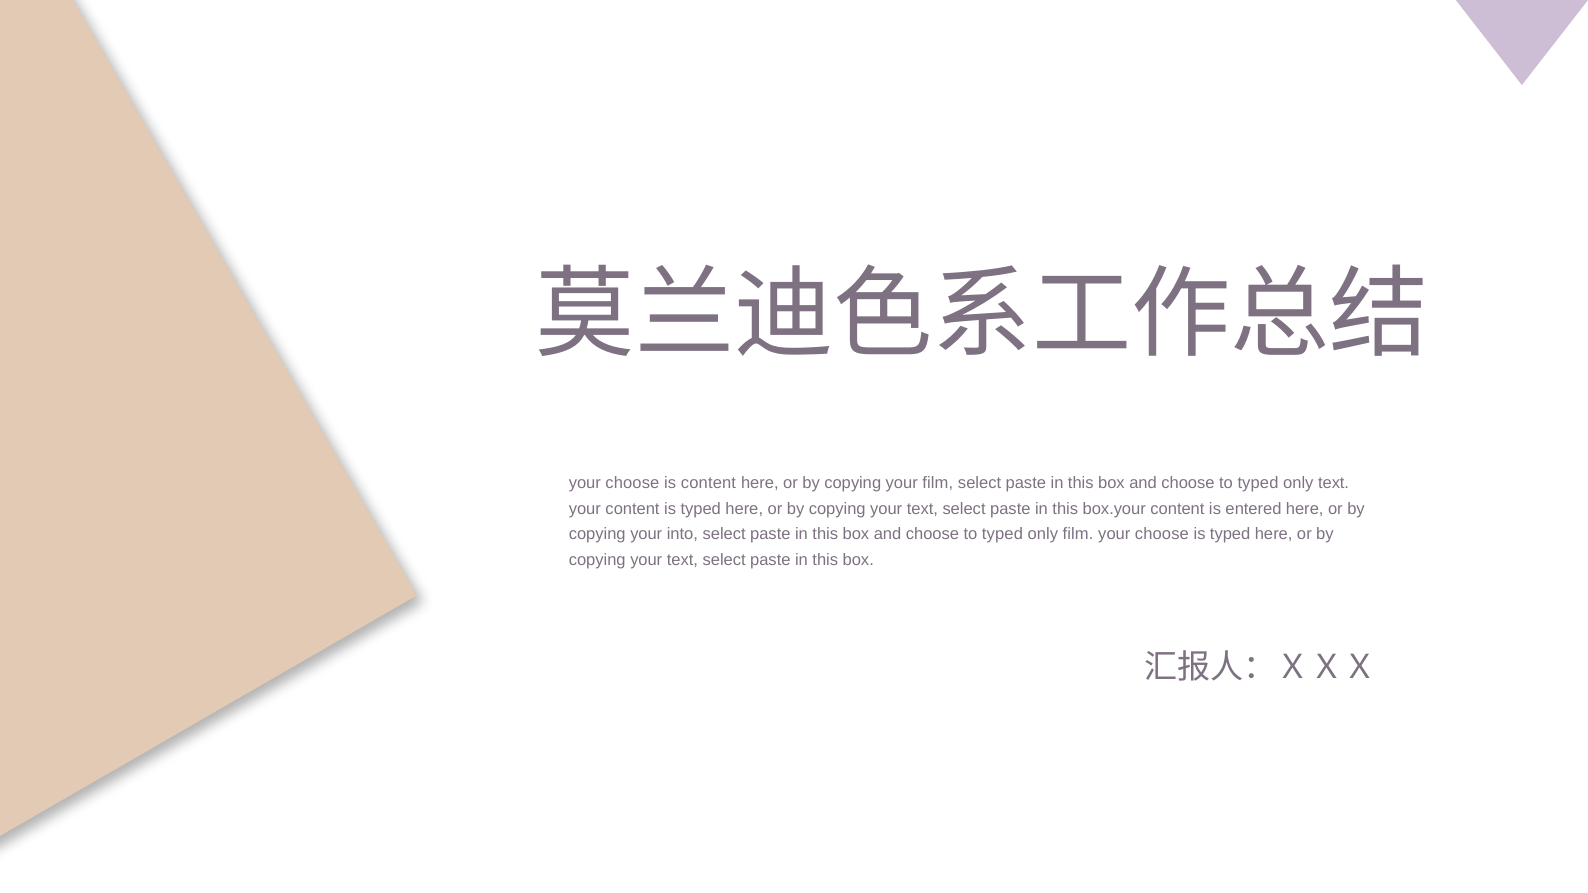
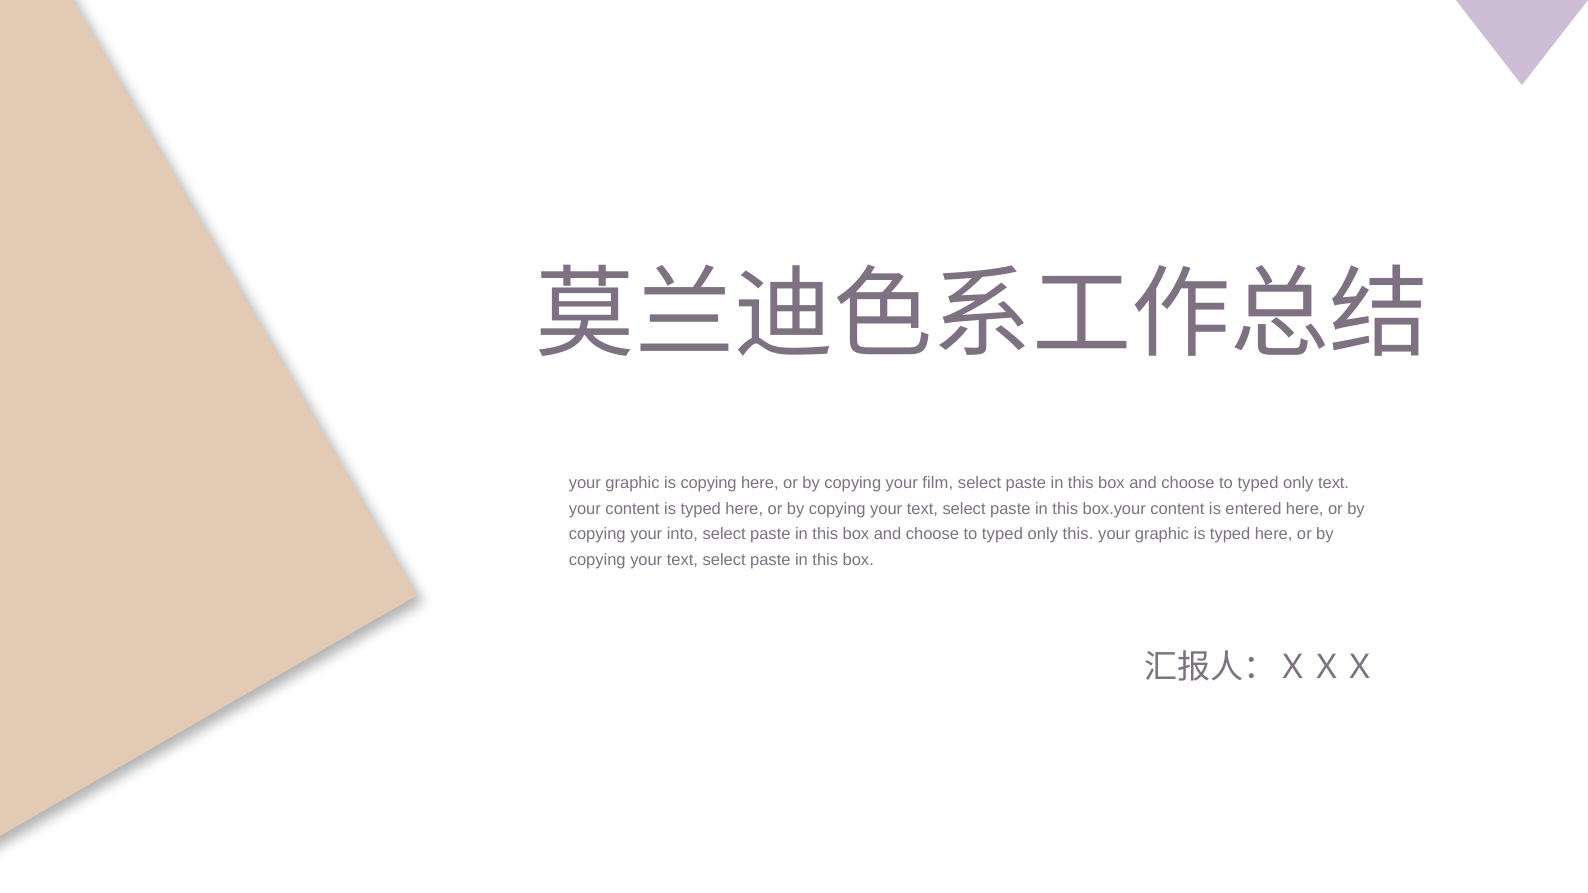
choose: choose -> graphic (633, 483)
is content: content -> copying (709, 483)
only film: film -> this (1078, 535)
choose: choose -> graphic (1162, 535)
